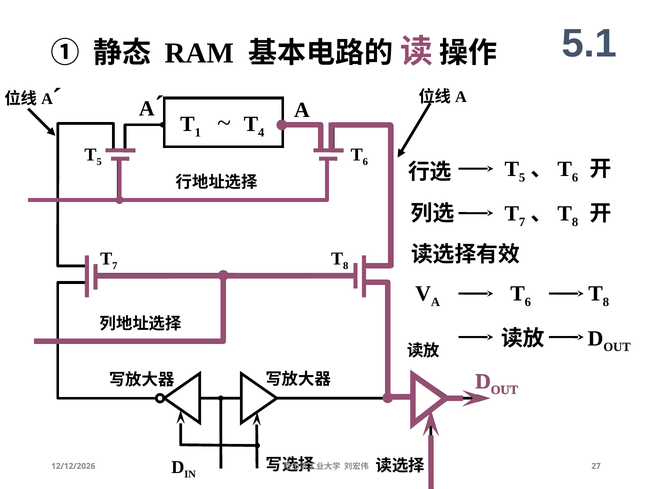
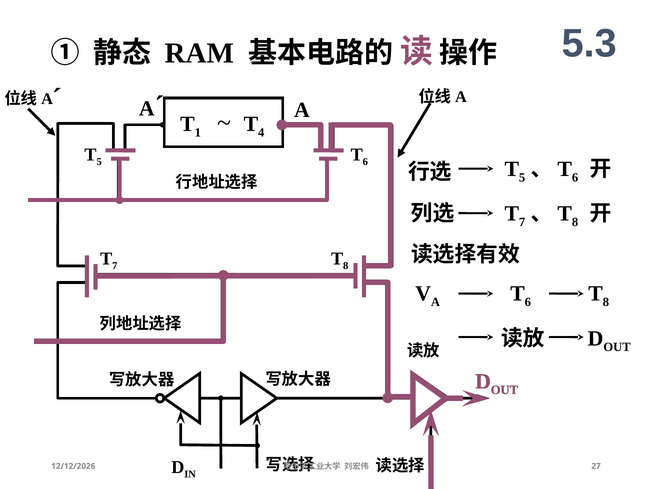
5.1: 5.1 -> 5.3 (589, 44)
